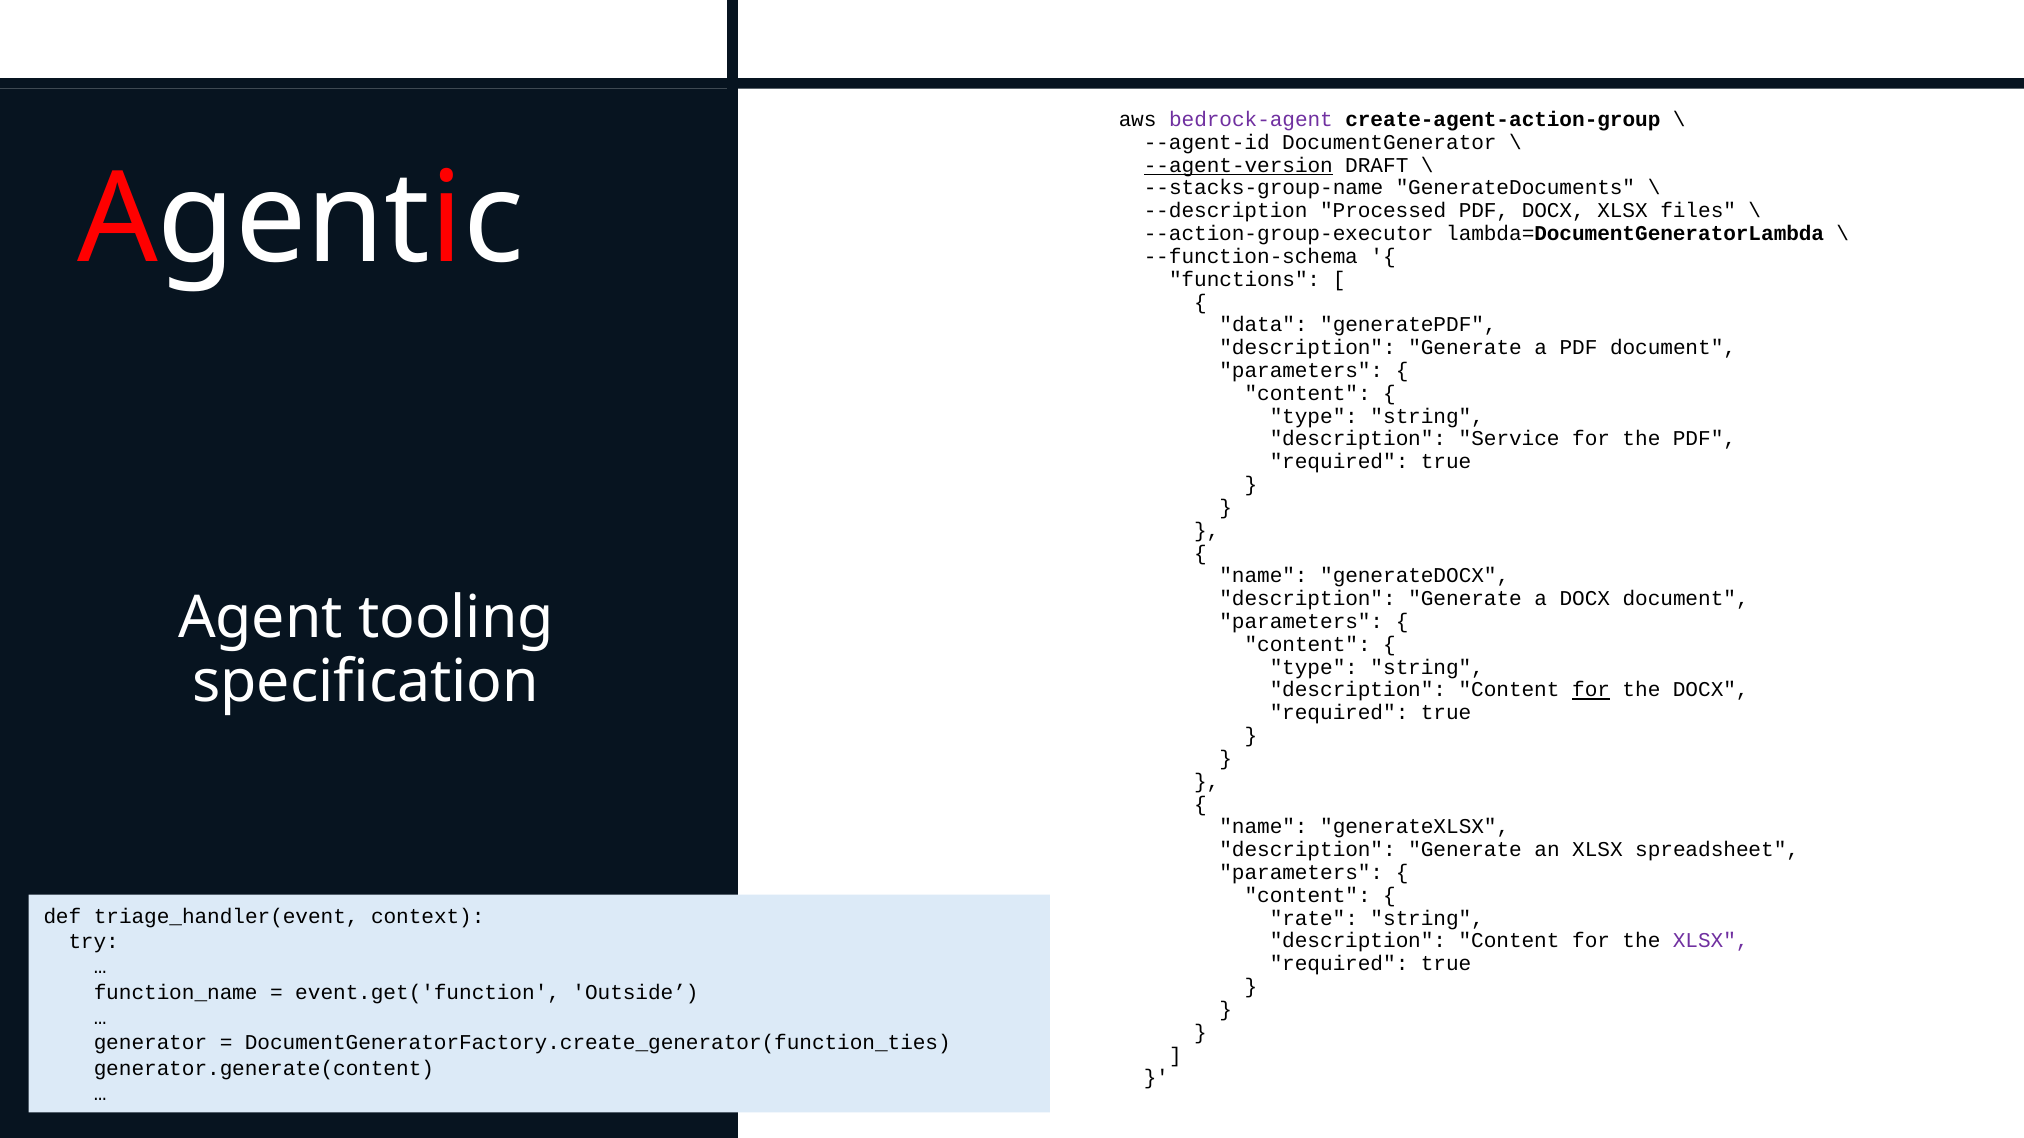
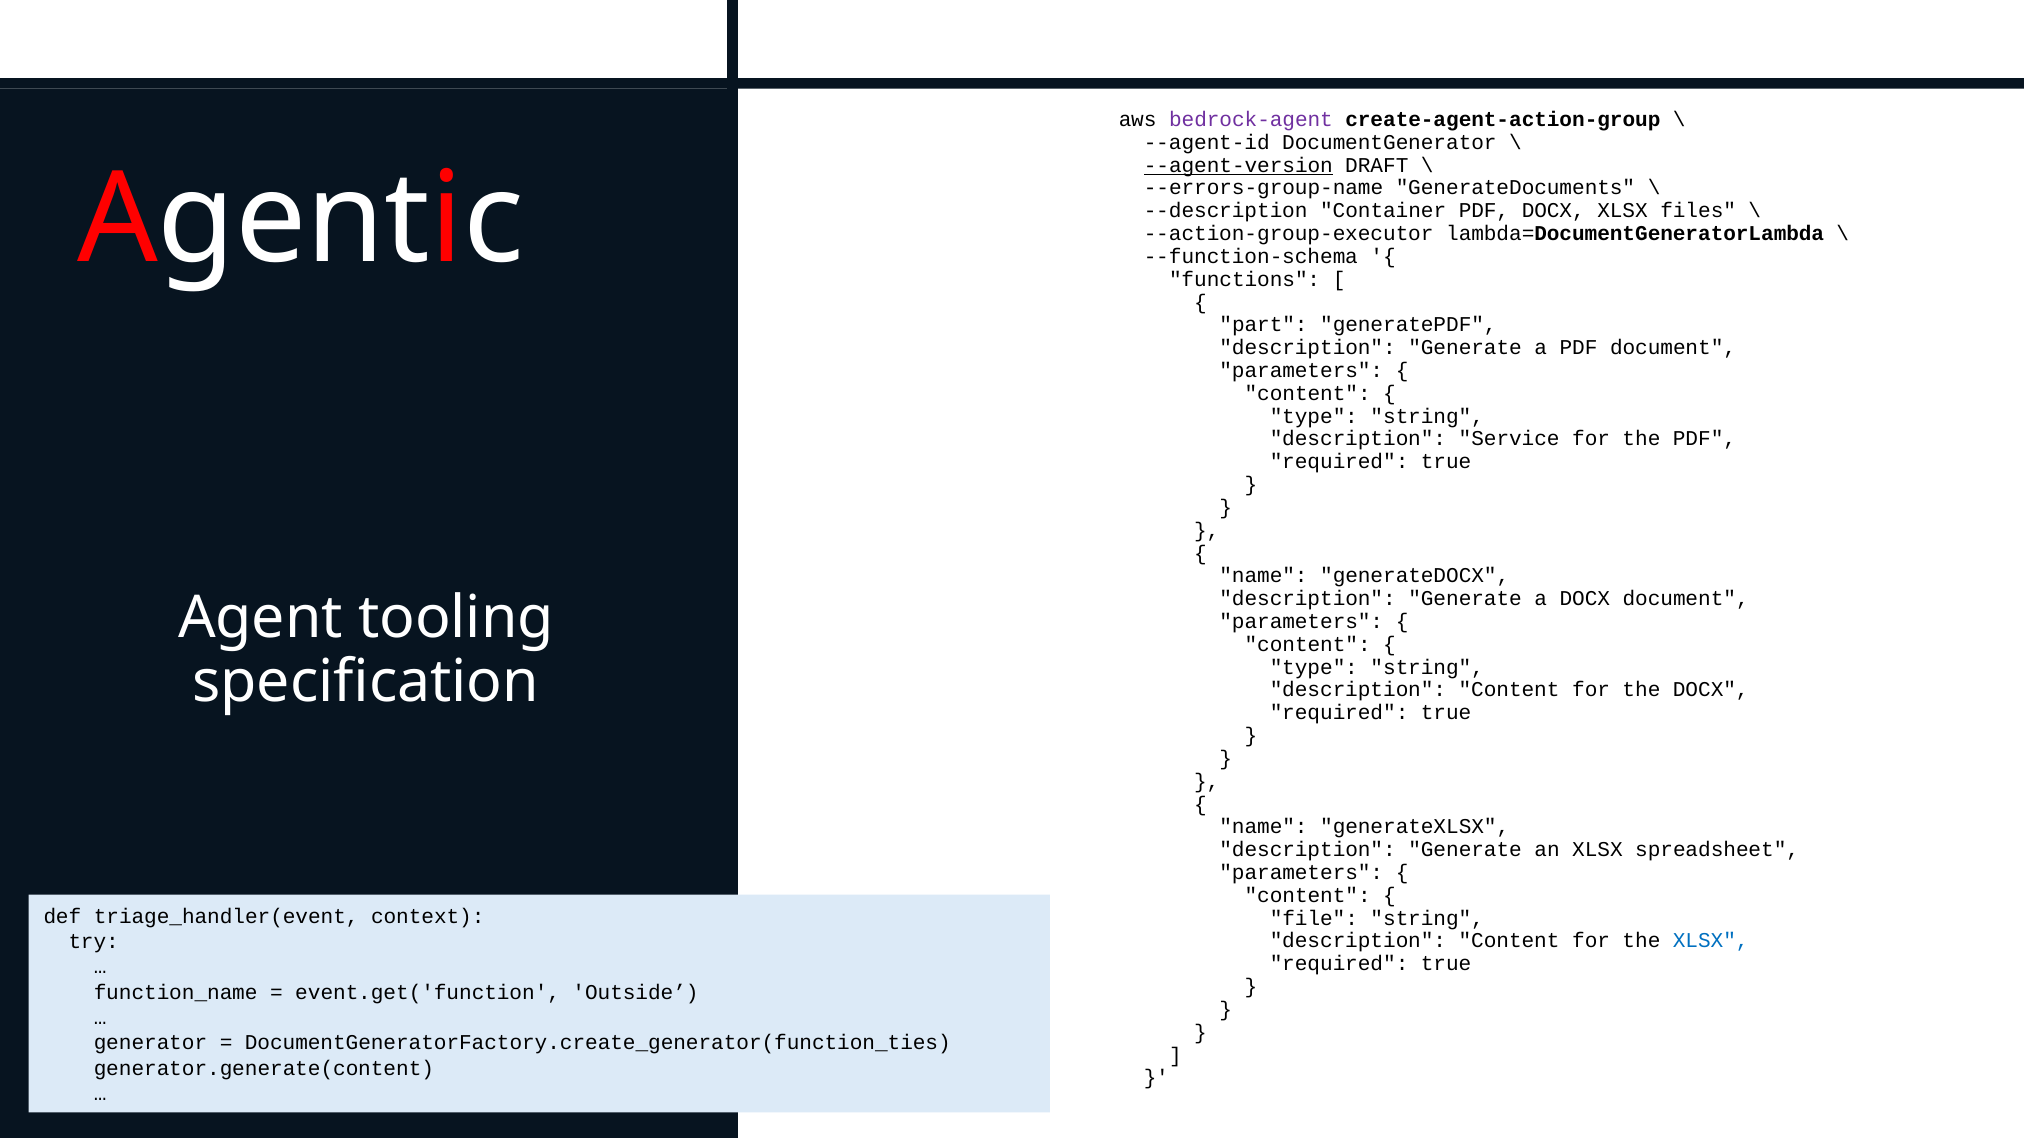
--stacks-group-name: --stacks-group-name -> --errors-group-name (1264, 188)
Processed: Processed -> Container (1383, 211)
data: data -> part (1264, 325)
for underline: present -> none (1591, 690)
rate: rate -> file (1314, 919)
XLSX colour: purple -> blue (1711, 941)
